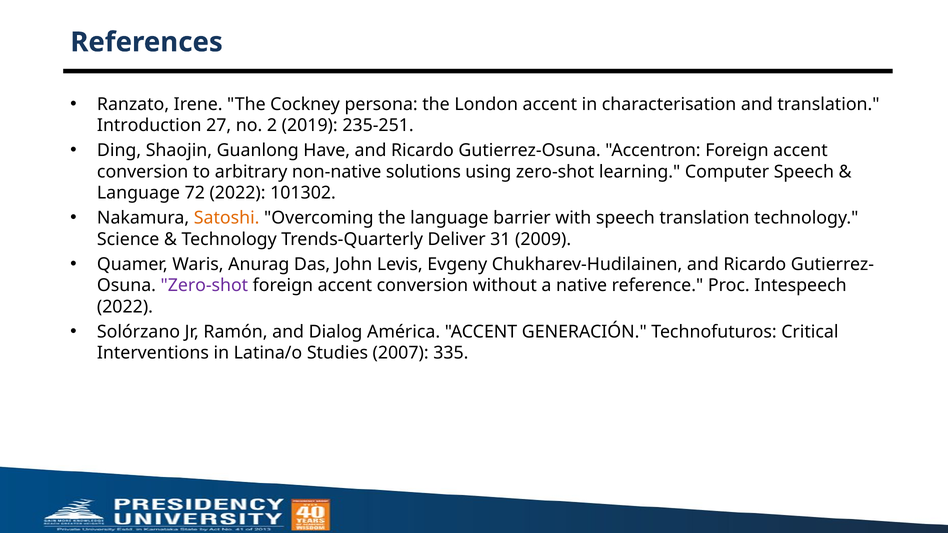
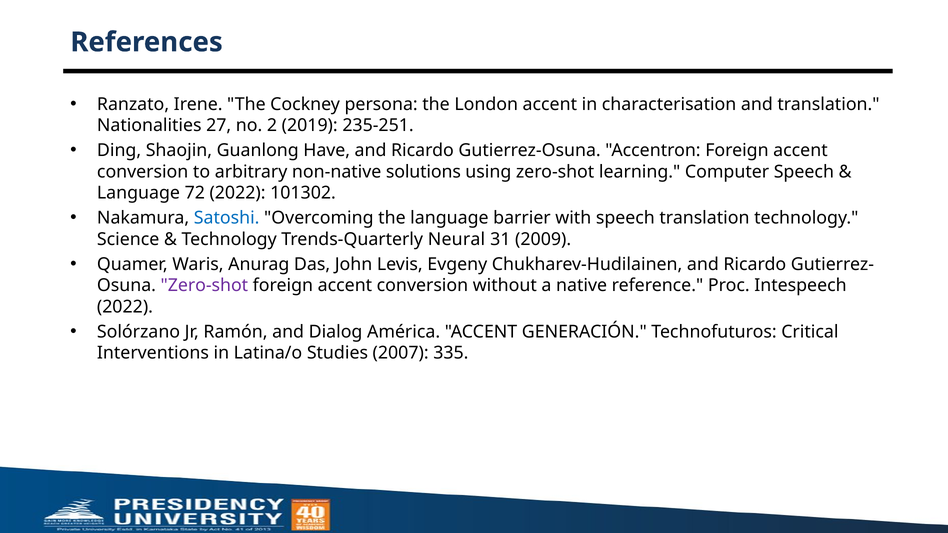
Introduction: Introduction -> Nationalities (149, 126)
Satoshi colour: orange -> blue (227, 218)
Deliver: Deliver -> Neural (457, 239)
